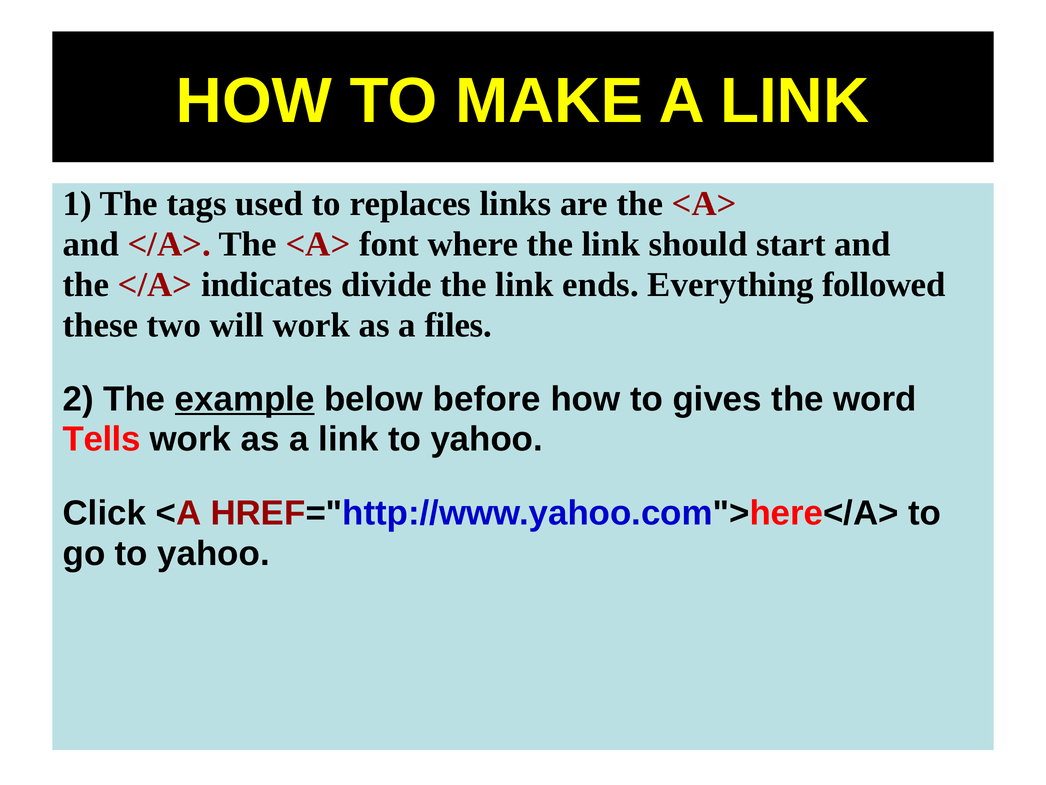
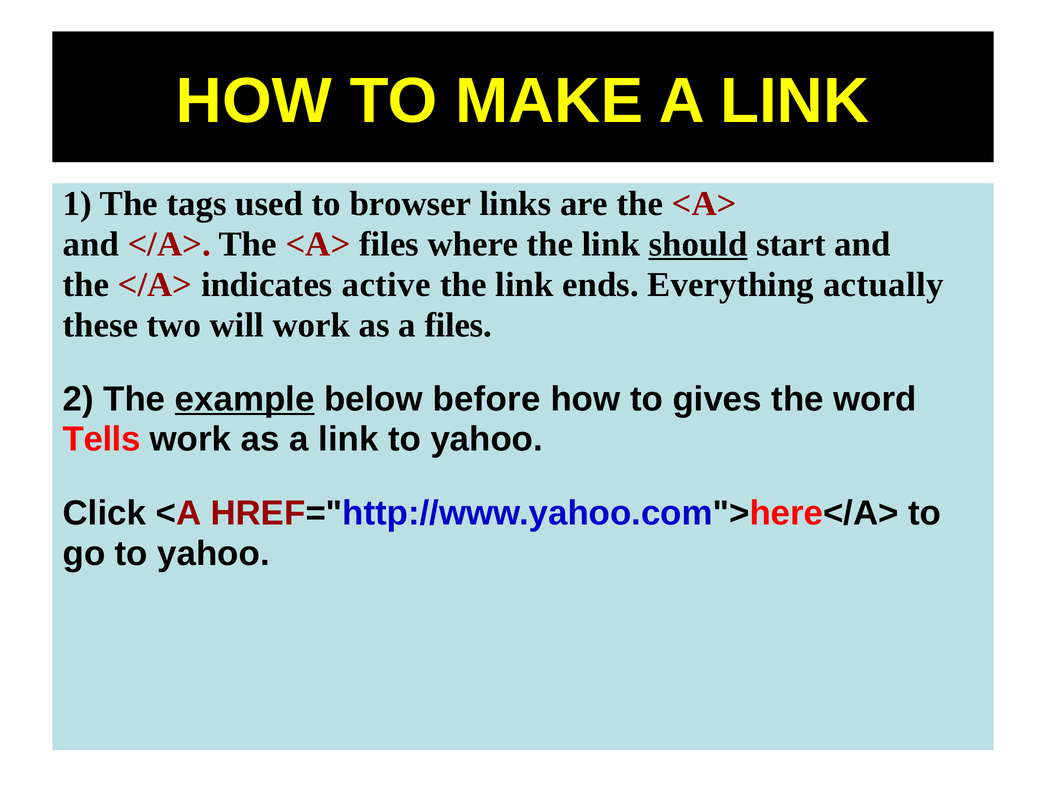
replaces: replaces -> browser (410, 204)
<A> font: font -> files (389, 244)
should underline: none -> present (698, 244)
divide: divide -> active (386, 284)
followed: followed -> actually (883, 284)
